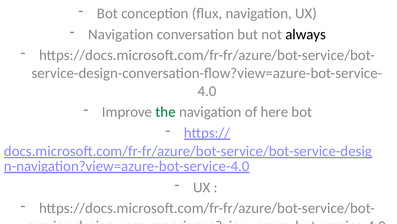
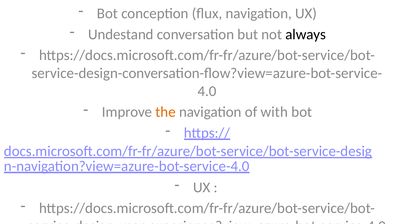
Navigation: Navigation -> Undestand (121, 34)
the colour: green -> orange (166, 112)
here: here -> with (274, 112)
